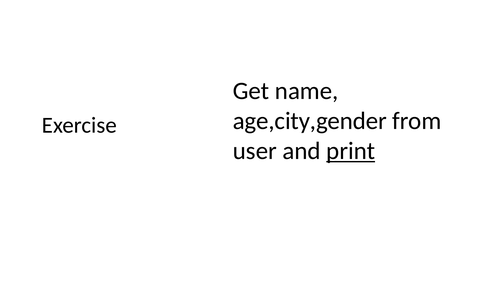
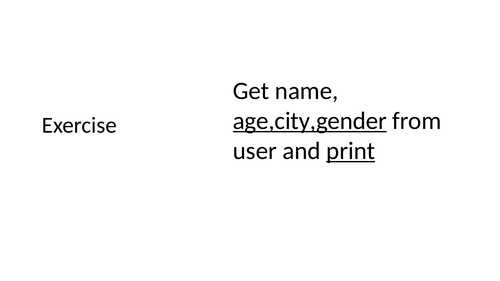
age,city,gender underline: none -> present (310, 121)
